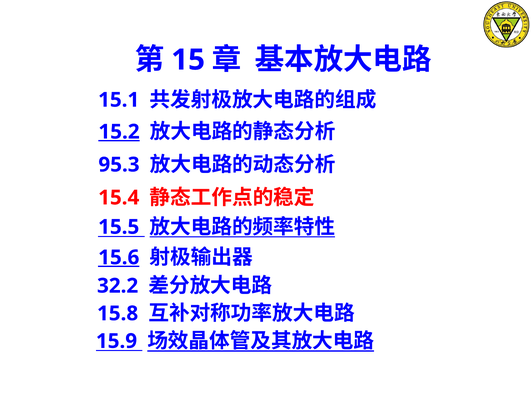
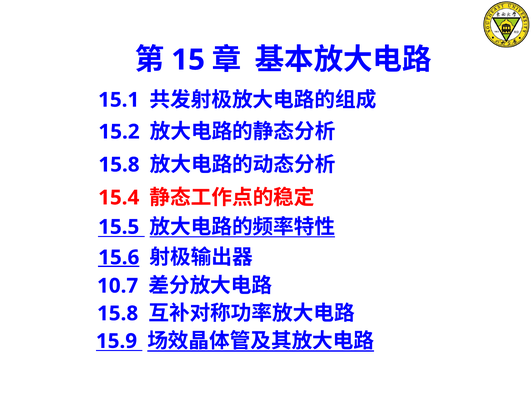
15.2 underline: present -> none (119, 132)
95.3: 95.3 -> 15.8 (119, 165)
32.2: 32.2 -> 10.7 (118, 286)
